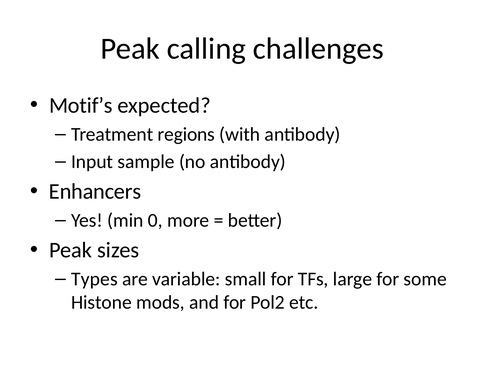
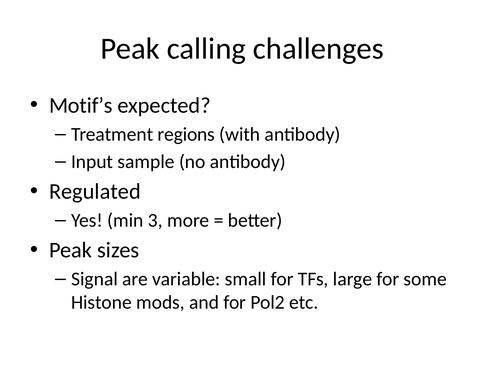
Enhancers: Enhancers -> Regulated (95, 192)
0: 0 -> 3 (155, 221)
Types: Types -> Signal (94, 279)
